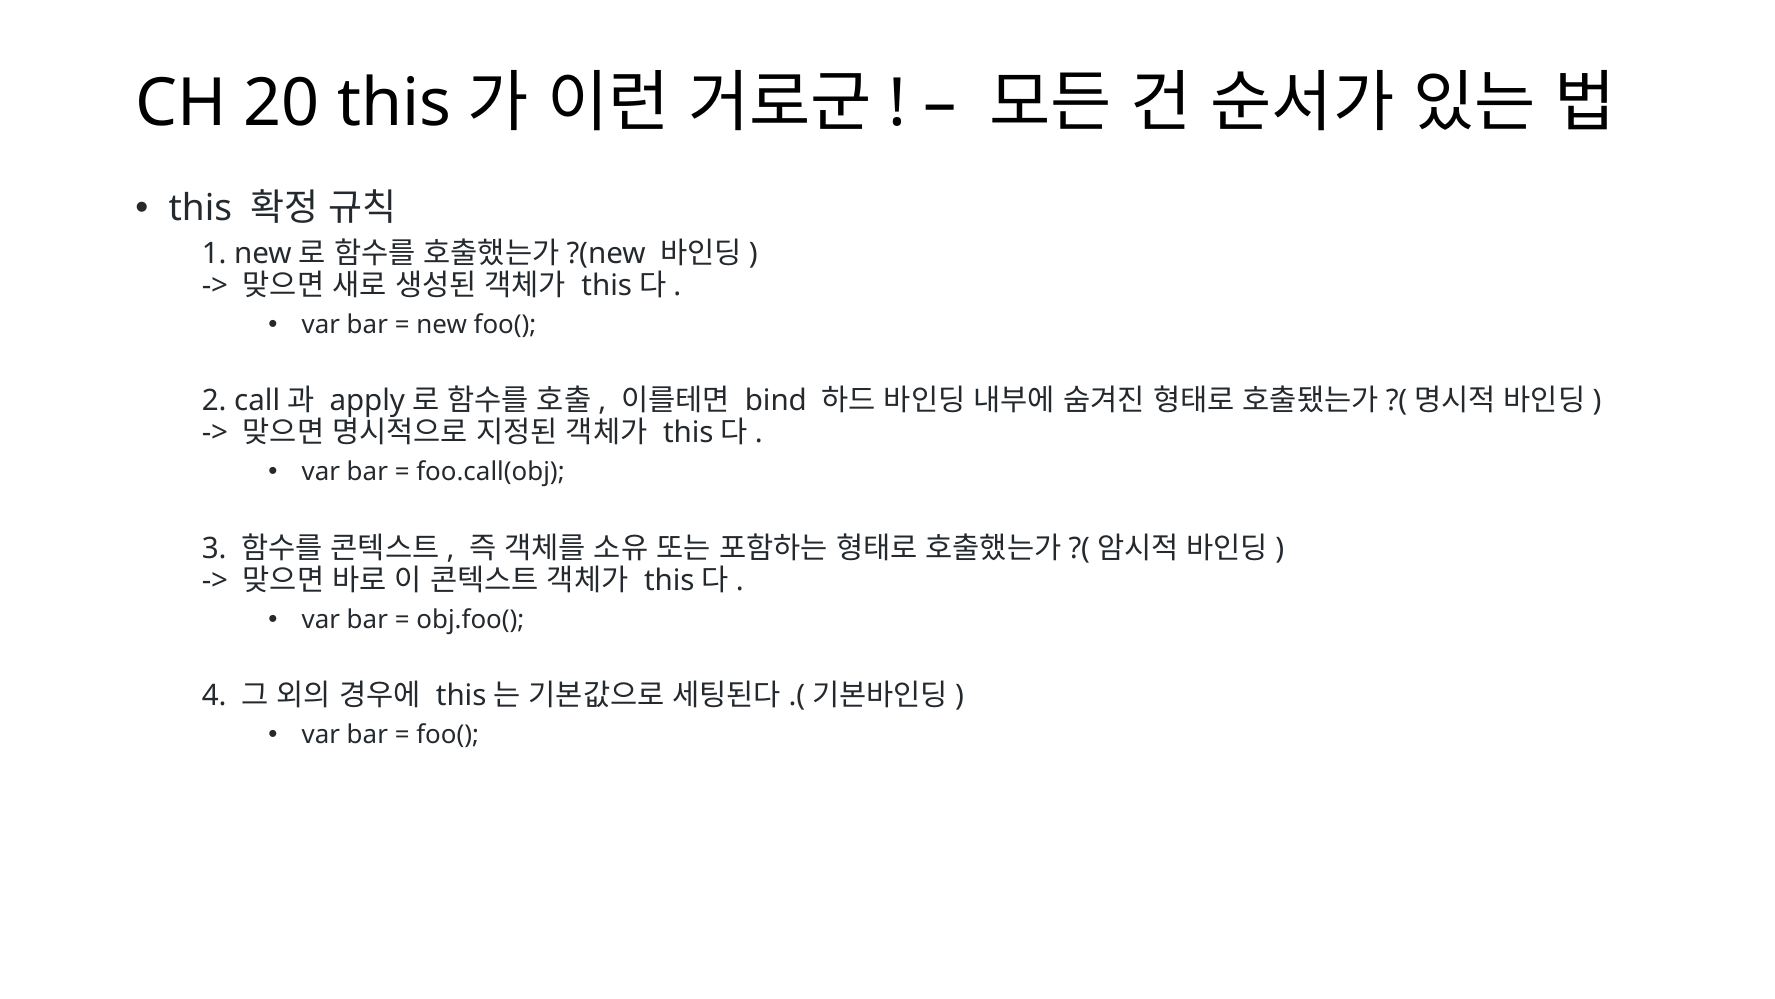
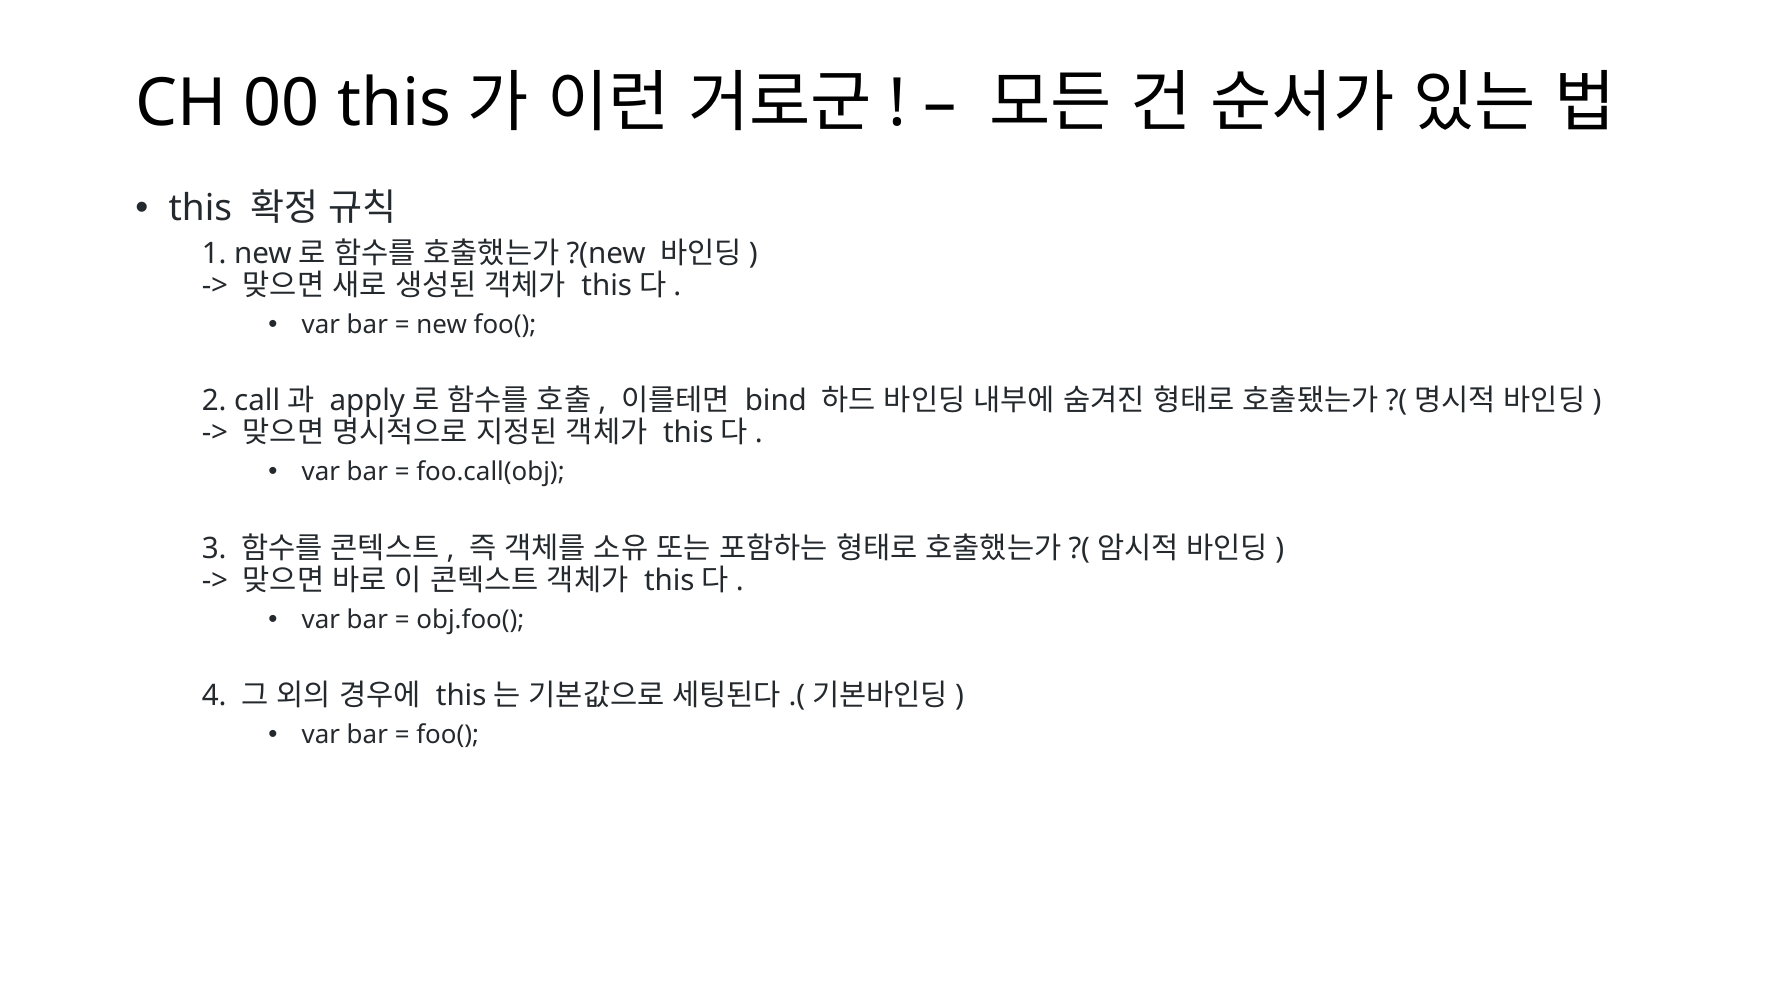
20: 20 -> 00 (282, 104)
